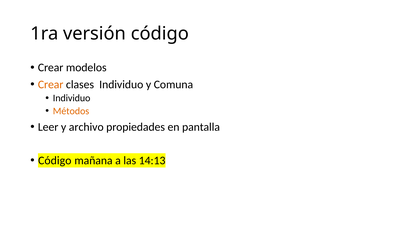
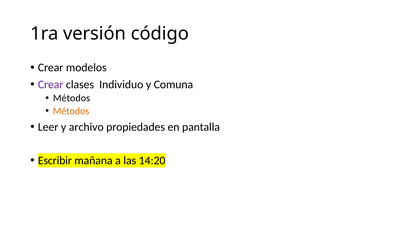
Crear colour: orange -> purple (51, 84)
Individuo: Individuo -> Métodos (72, 98)
Código: Código -> Escribir (55, 160)
14:13: 14:13 -> 14:20 (152, 160)
